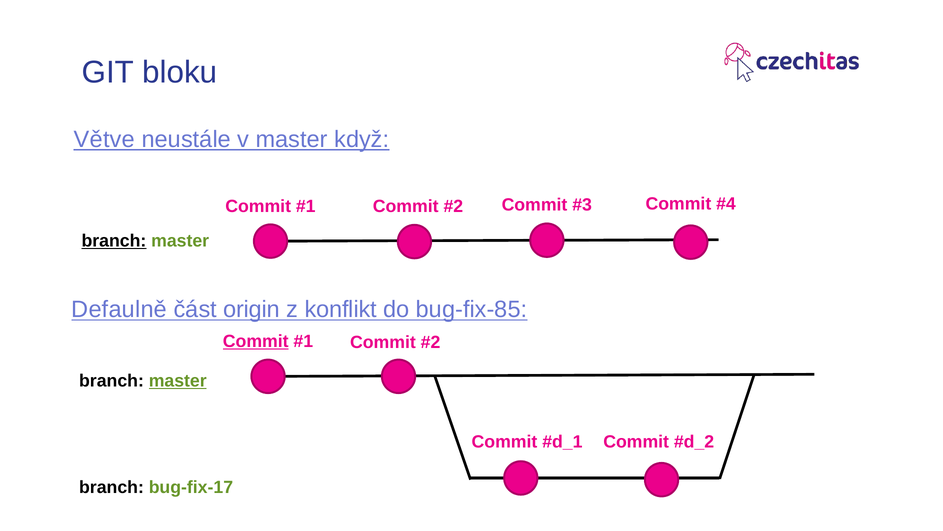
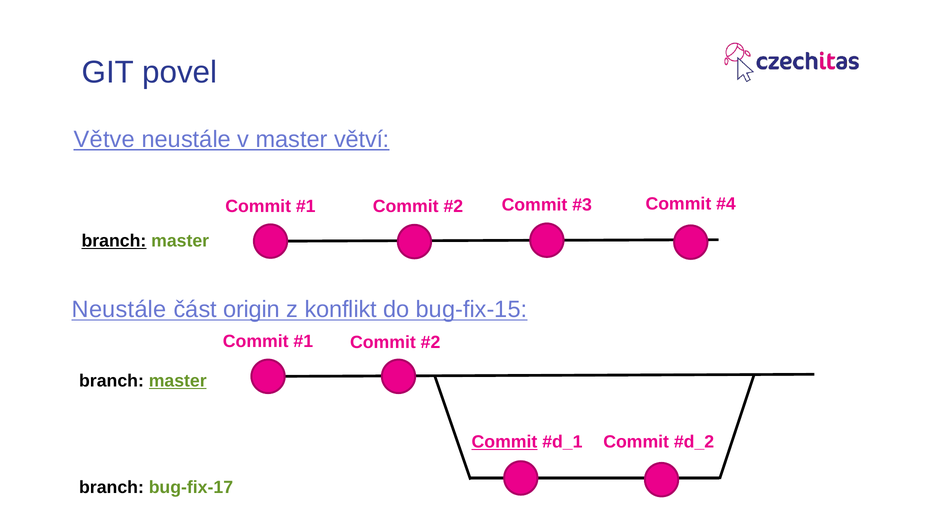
bloku: bloku -> povel (180, 72)
když: když -> větví (362, 139)
Defaulně: Defaulně -> Neustále (119, 309)
bug-fix-85: bug-fix-85 -> bug-fix-15 (472, 309)
Commit underline: present -> none (256, 341)
Commit underline: none -> present (504, 441)
